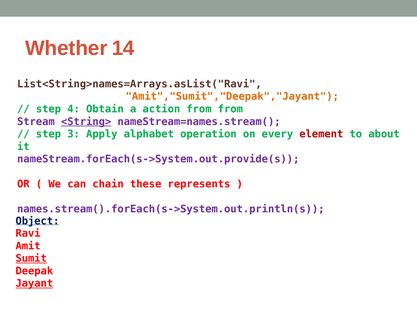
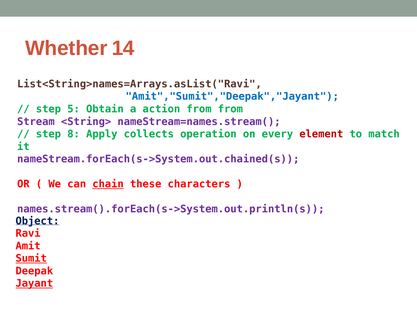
Amit","Sumit","Deepak","Jayant colour: orange -> blue (232, 96)
4: 4 -> 5 (74, 109)
<String> underline: present -> none (86, 121)
3: 3 -> 8 (74, 134)
alphabet: alphabet -> collects (149, 134)
about: about -> match (384, 134)
nameStream.forEach(s->System.out.provide(s: nameStream.forEach(s->System.out.provide(s -> nameStream.forEach(s->System.out.chained(s (158, 159)
chain underline: none -> present (108, 184)
represents: represents -> characters (199, 184)
